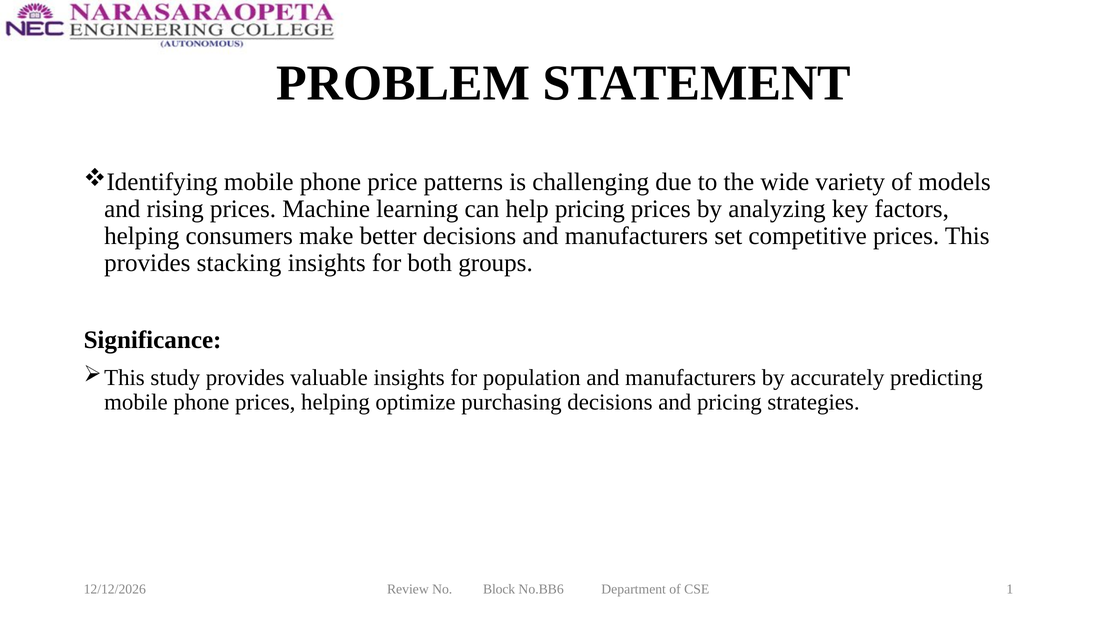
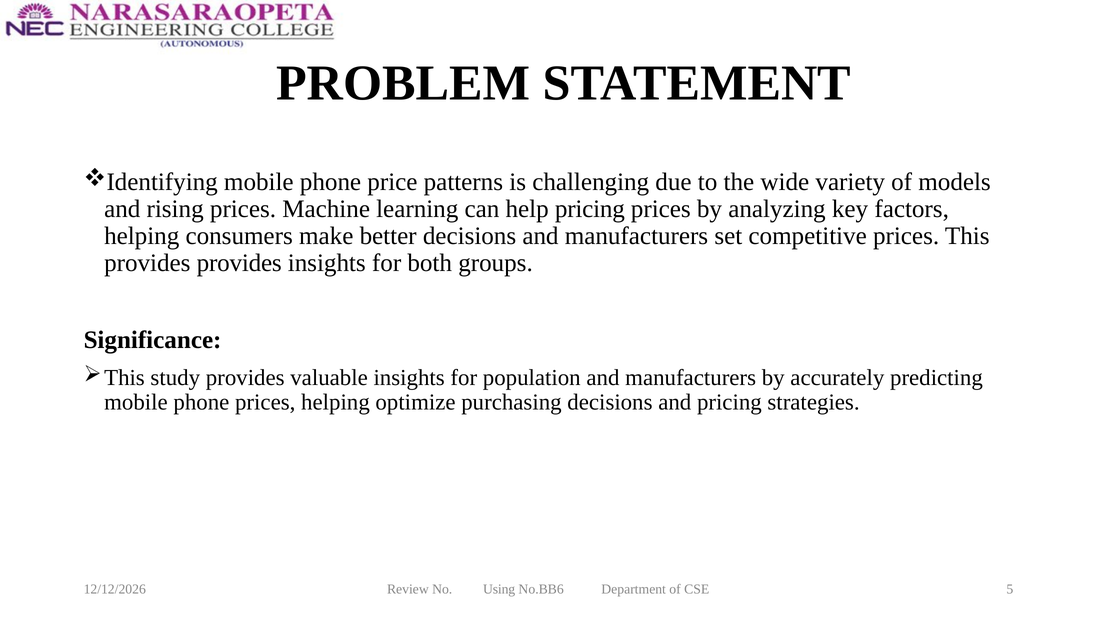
provides stacking: stacking -> provides (239, 263)
Block: Block -> Using (499, 589)
1: 1 -> 5 (1010, 589)
